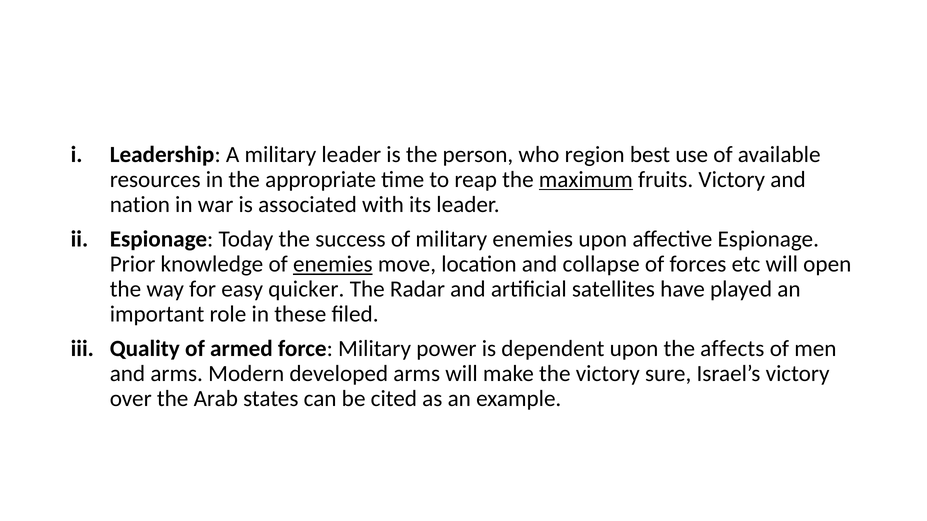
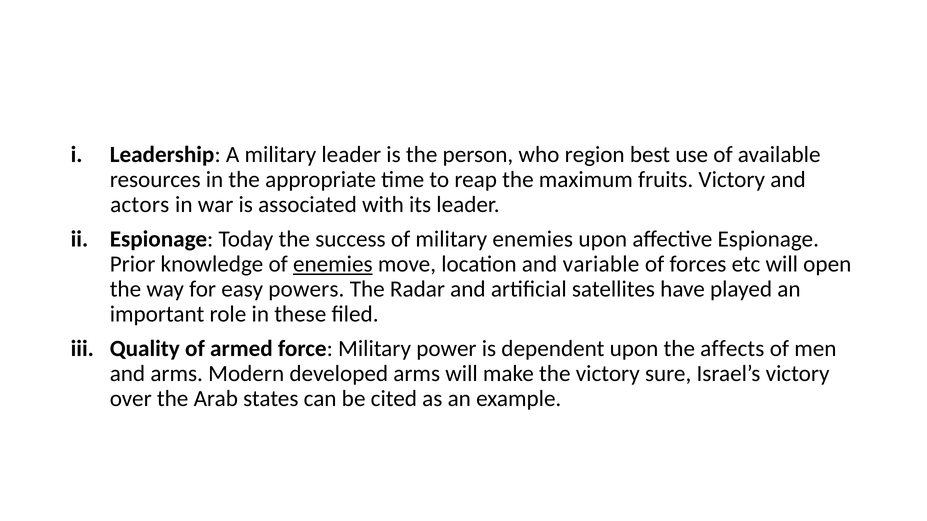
maximum underline: present -> none (586, 180)
nation: nation -> actors (140, 205)
collapse: collapse -> variable (601, 264)
quicker: quicker -> powers (306, 289)
